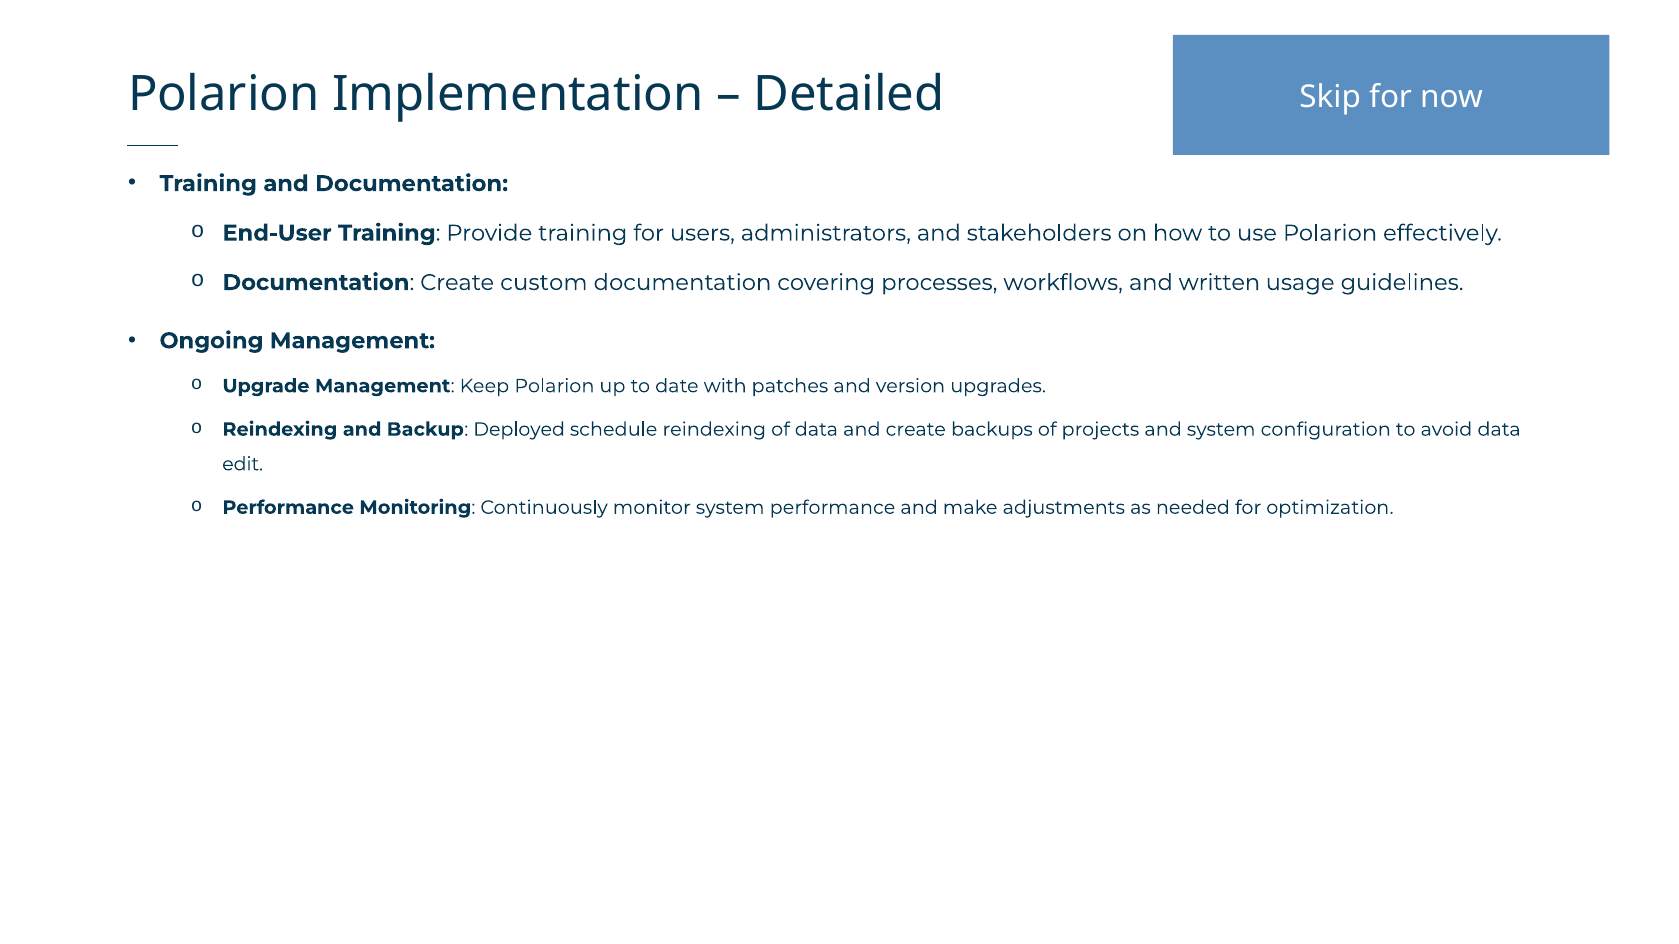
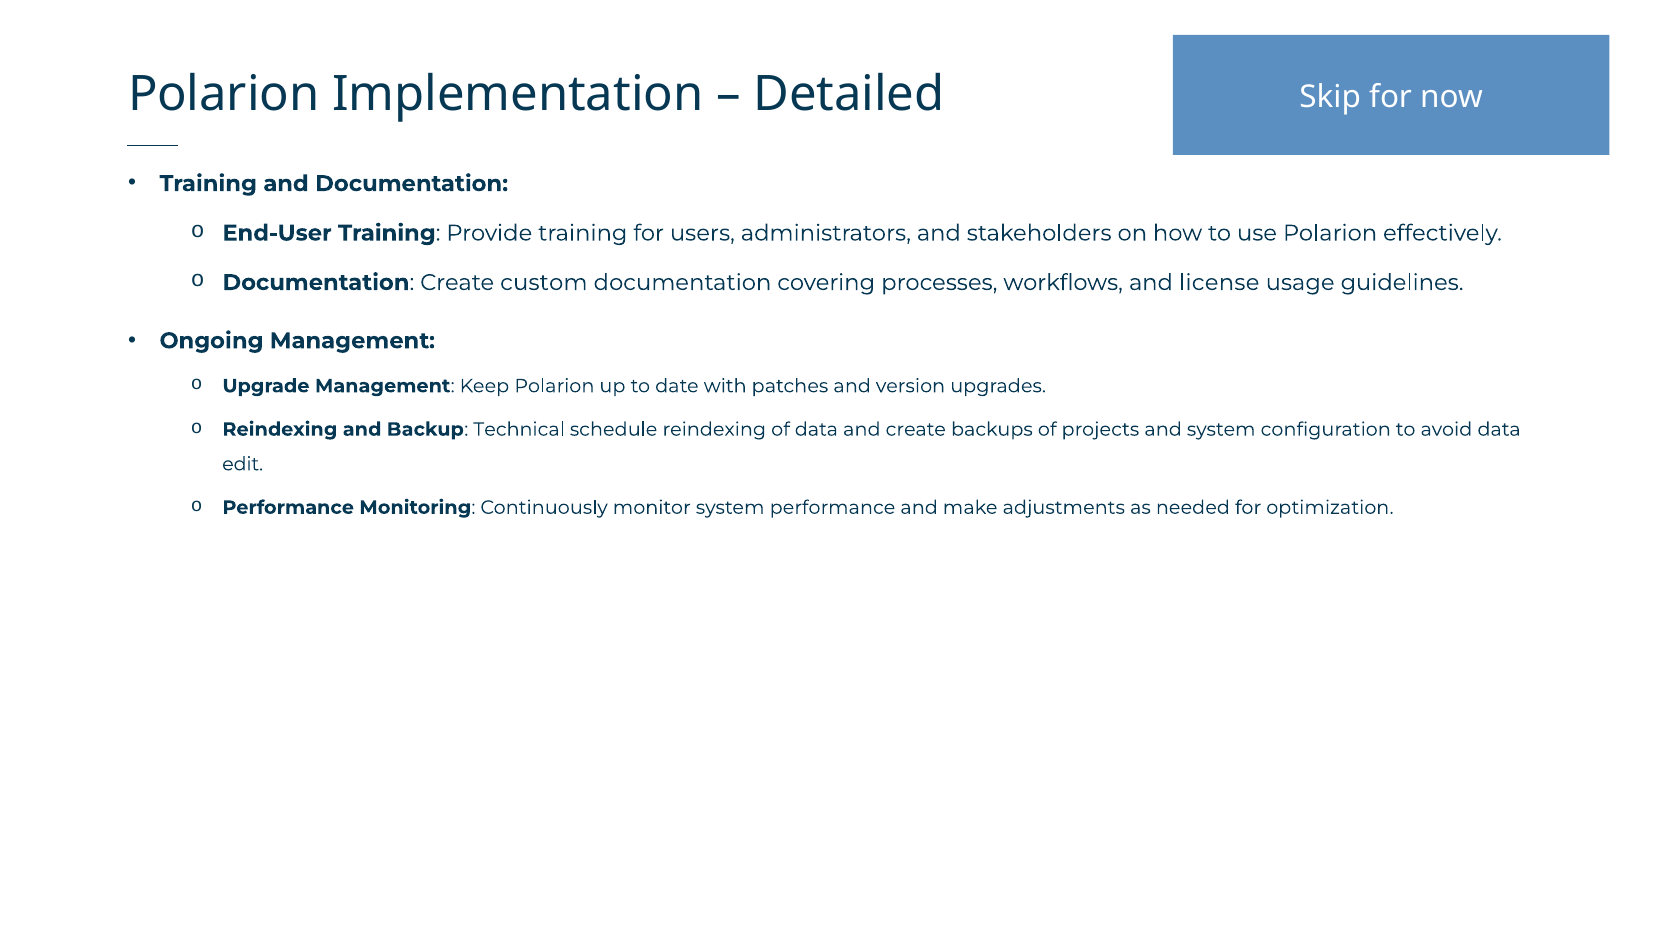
written: written -> license (1219, 283)
Deployed: Deployed -> Technical (519, 430)
